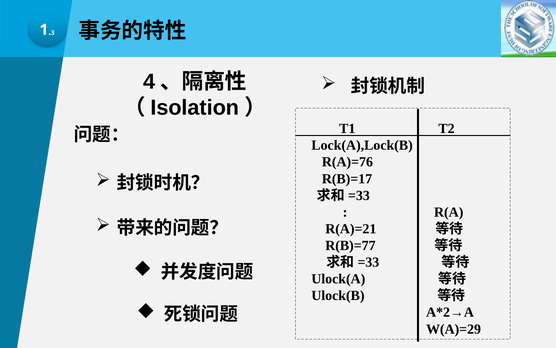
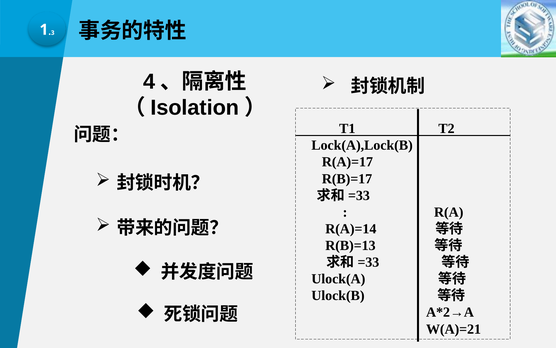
R(A)=76: R(A)=76 -> R(A)=17 (347, 162)
R(A)=21: R(A)=21 -> R(A)=14 (351, 229)
R(B)=77: R(B)=77 -> R(B)=13 (350, 245)
W(A)=29: W(A)=29 -> W(A)=21 (454, 329)
